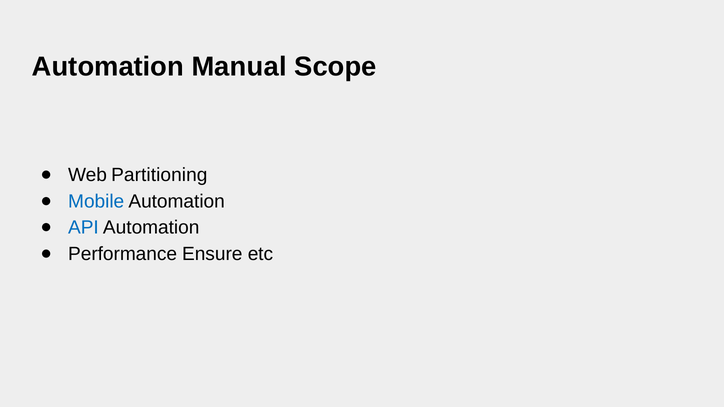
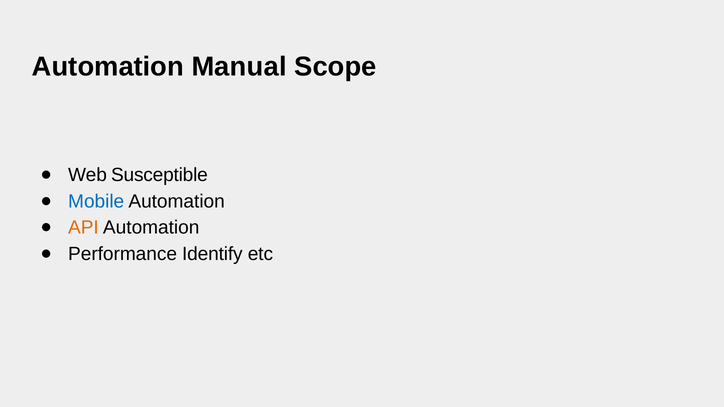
Partitioning: Partitioning -> Susceptible (159, 175)
API colour: blue -> orange (83, 228)
Ensure: Ensure -> Identify (212, 254)
